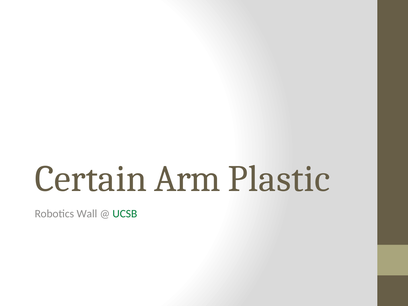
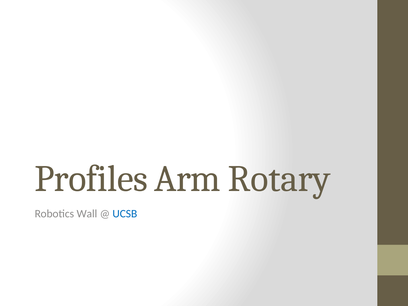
Certain: Certain -> Profiles (91, 179)
Plastic: Plastic -> Rotary (279, 179)
UCSB colour: green -> blue (125, 214)
